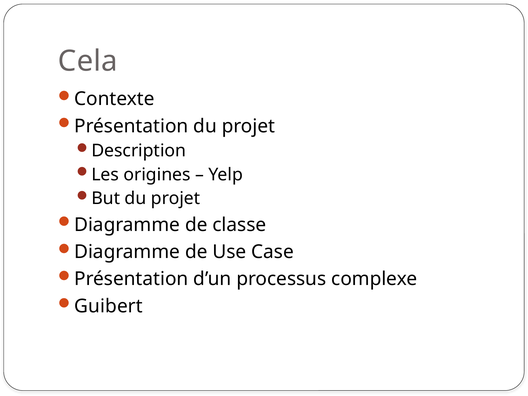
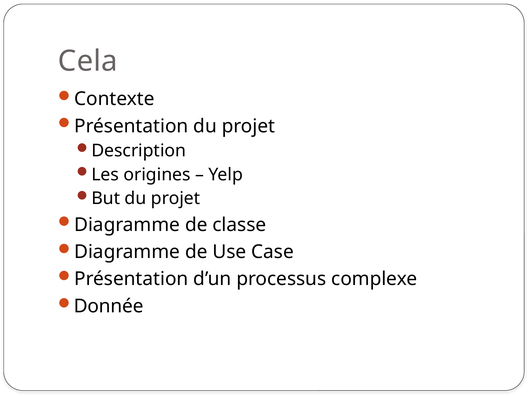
Guibert: Guibert -> Donnée (109, 306)
